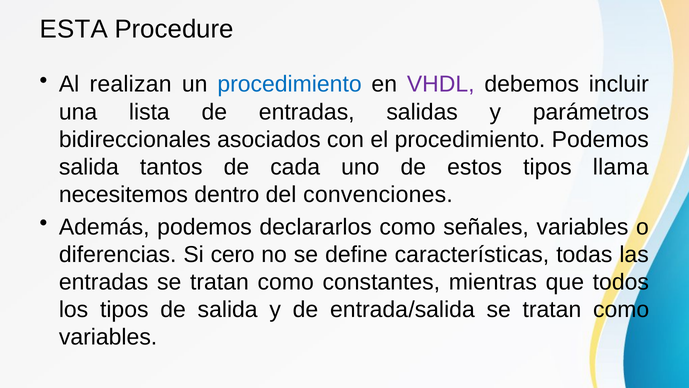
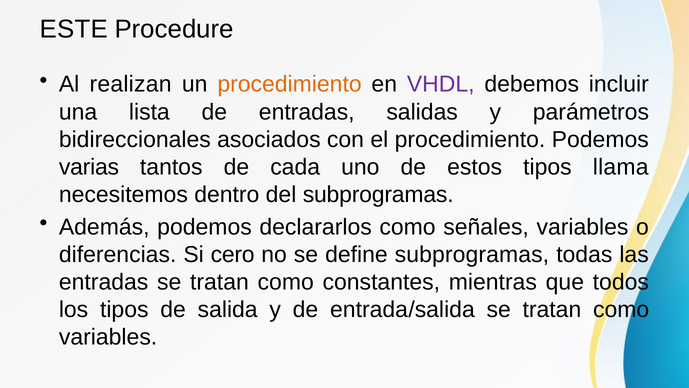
ESTA: ESTA -> ESTE (74, 29)
procedimiento colour: blue -> orange (290, 84)
salida: salida -> varias (89, 167)
del convenciones: convenciones -> subprogramas (378, 195)
define características: características -> subprogramas (472, 254)
